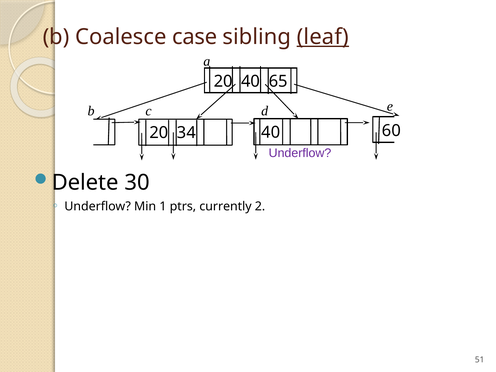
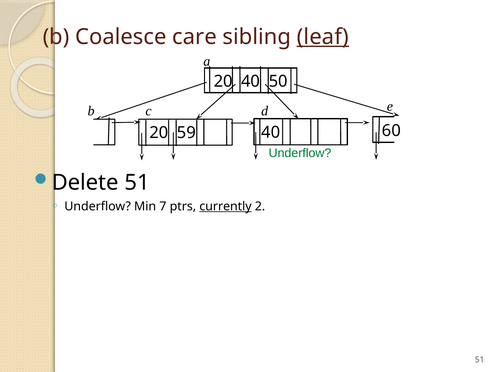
case: case -> care (195, 37)
65: 65 -> 50 (278, 81)
34: 34 -> 59 (186, 133)
Underflow colour: purple -> green (300, 153)
Delete 30: 30 -> 51 (137, 183)
1: 1 -> 7 (163, 206)
currently underline: none -> present (225, 206)
